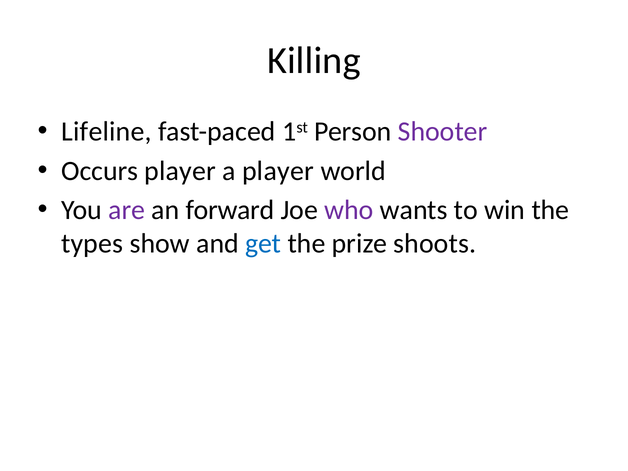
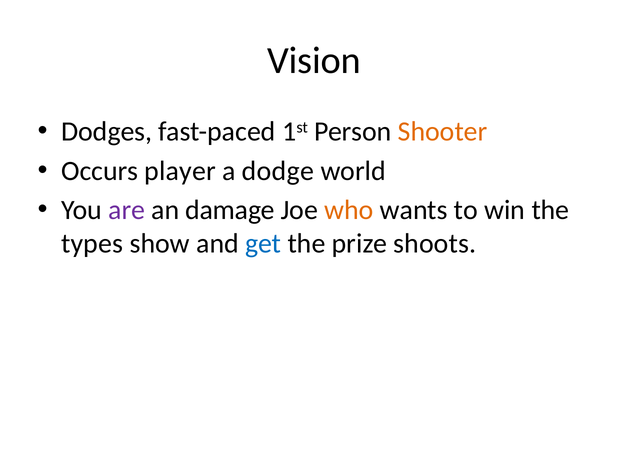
Killing: Killing -> Vision (314, 61)
Lifeline: Lifeline -> Dodges (107, 132)
Shooter colour: purple -> orange (443, 132)
a player: player -> dodge (278, 171)
forward: forward -> damage (230, 210)
who colour: purple -> orange (349, 210)
